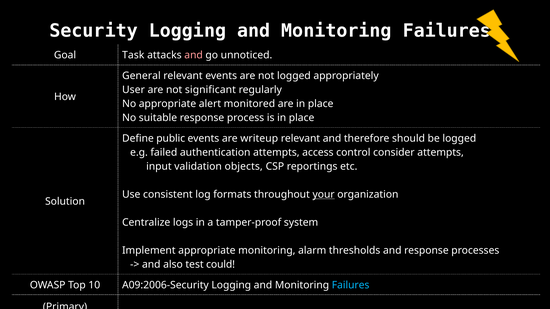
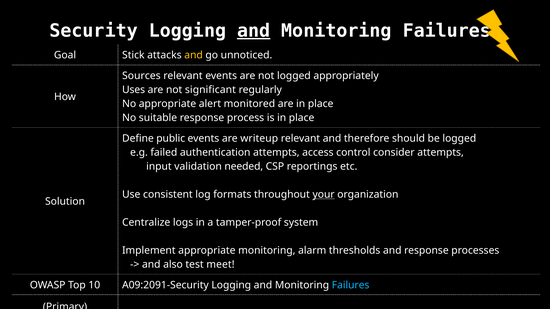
and underline: none -> present (254, 31)
Task: Task -> Stick (133, 55)
and colour: pink -> yellow (194, 55)
General: General -> Sources (141, 76)
User: User -> Uses (134, 90)
objects: objects -> needed (244, 167)
could: could -> meet (220, 265)
A09:2006-Security: A09:2006-Security -> A09:2091-Security (165, 285)
